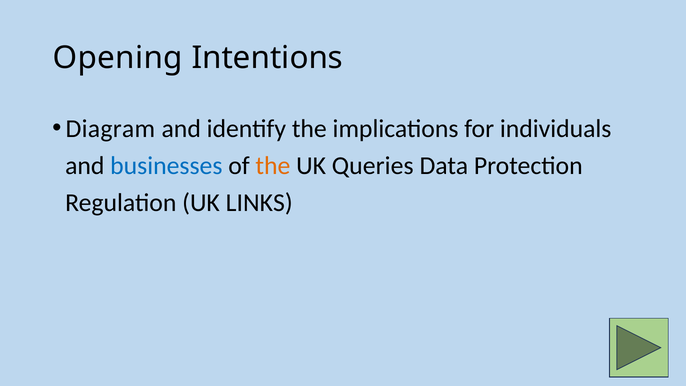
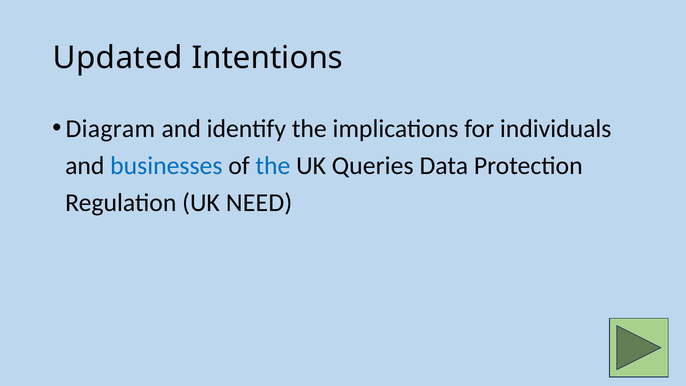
Opening: Opening -> Updated (118, 58)
the colour: orange -> blue (273, 166)
LINKS: LINKS -> NEED (259, 203)
